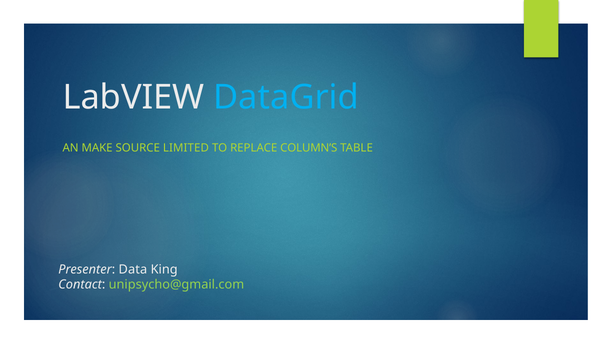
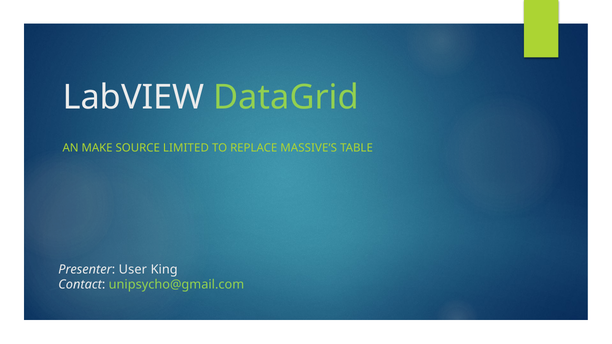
DataGrid colour: light blue -> light green (286, 97)
COLUMN’S: COLUMN’S -> MASSIVE’S (309, 148)
Data: Data -> User (133, 270)
